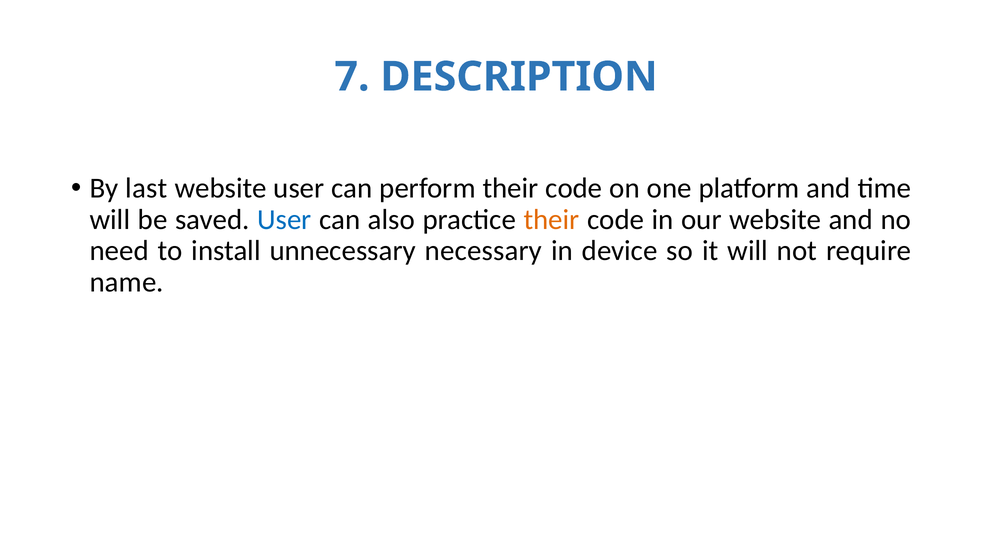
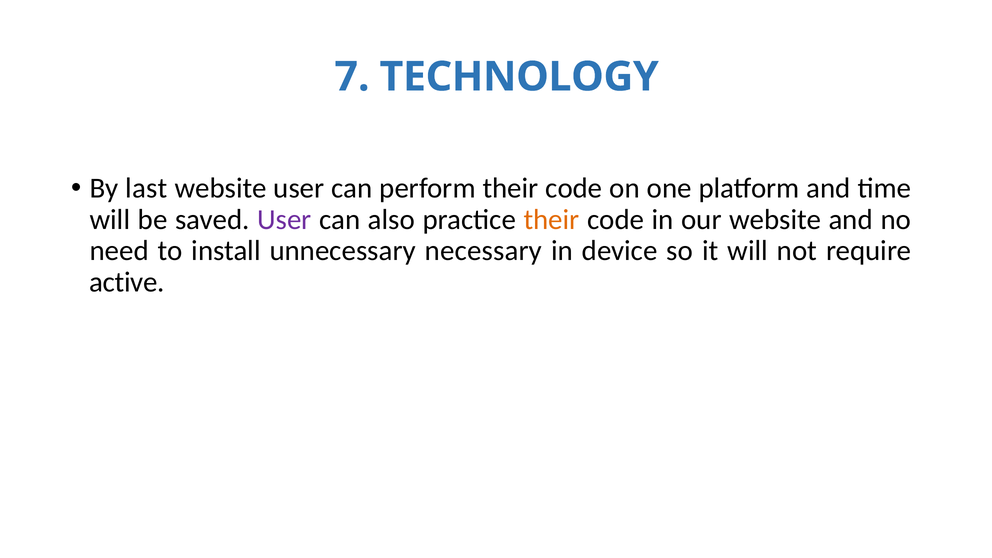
DESCRIPTION: DESCRIPTION -> TECHNOLOGY (519, 77)
User colour: blue -> purple (284, 220)
name: name -> active (127, 282)
